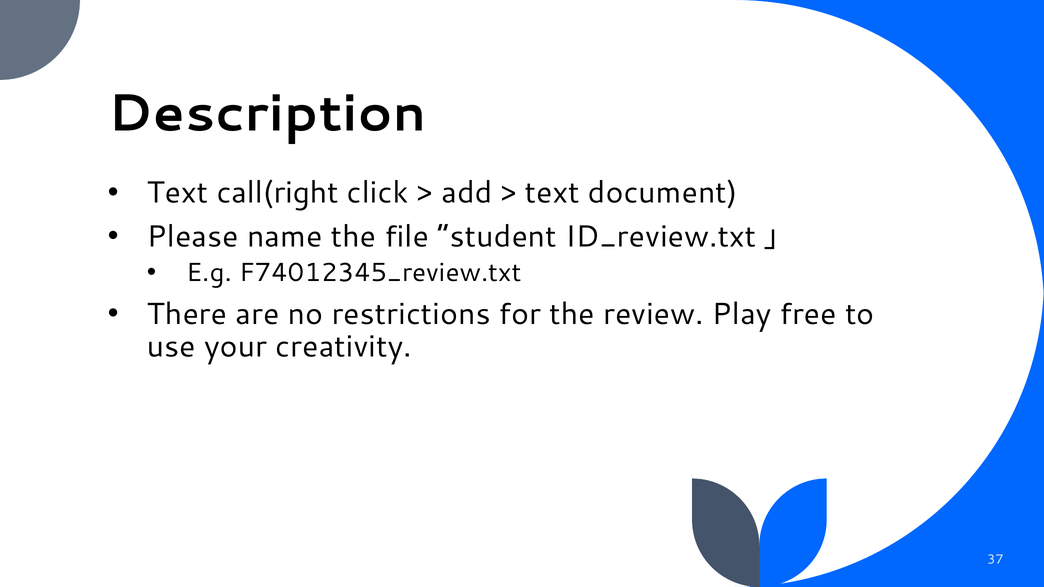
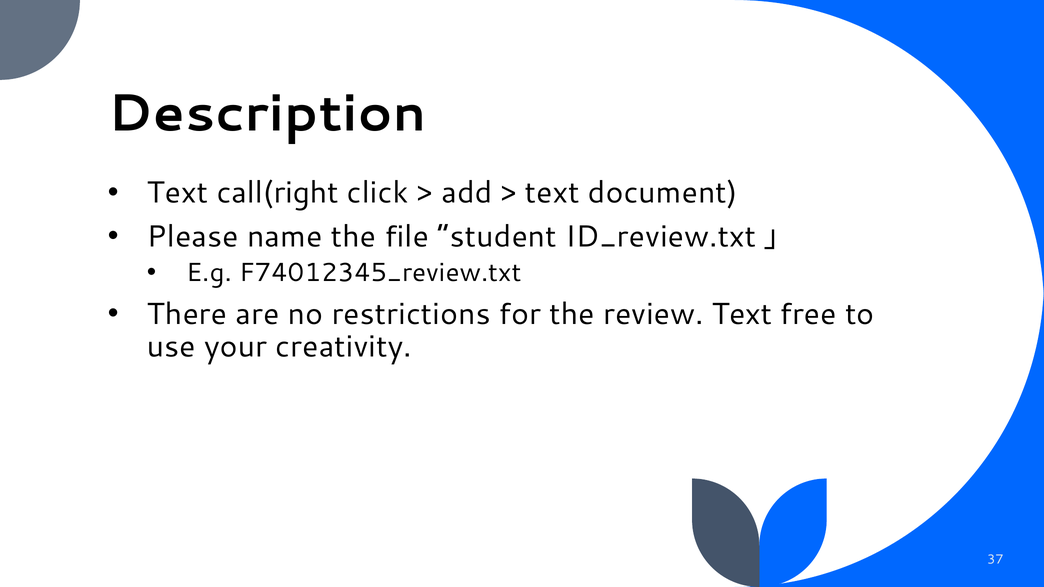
review Play: Play -> Text (742, 314)
